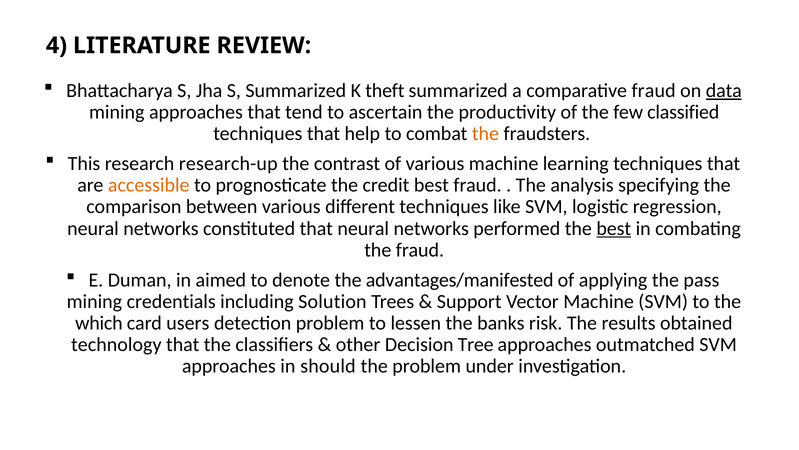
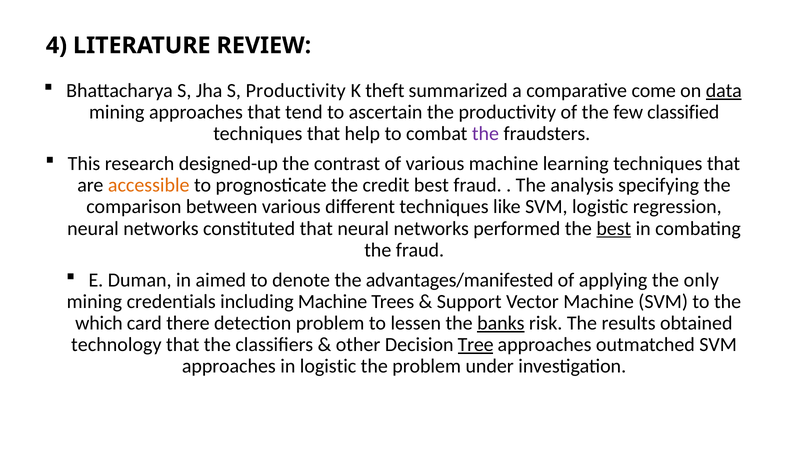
S Summarized: Summarized -> Productivity (296, 90)
comparative fraud: fraud -> come (654, 90)
the colour: orange -> purple (485, 134)
research-up: research-up -> designed-up (228, 163)
pass: pass -> only (701, 280)
including Solution: Solution -> Machine (333, 301)
users: users -> there (188, 323)
banks underline: none -> present (501, 323)
Tree underline: none -> present (476, 344)
in should: should -> logistic (328, 366)
